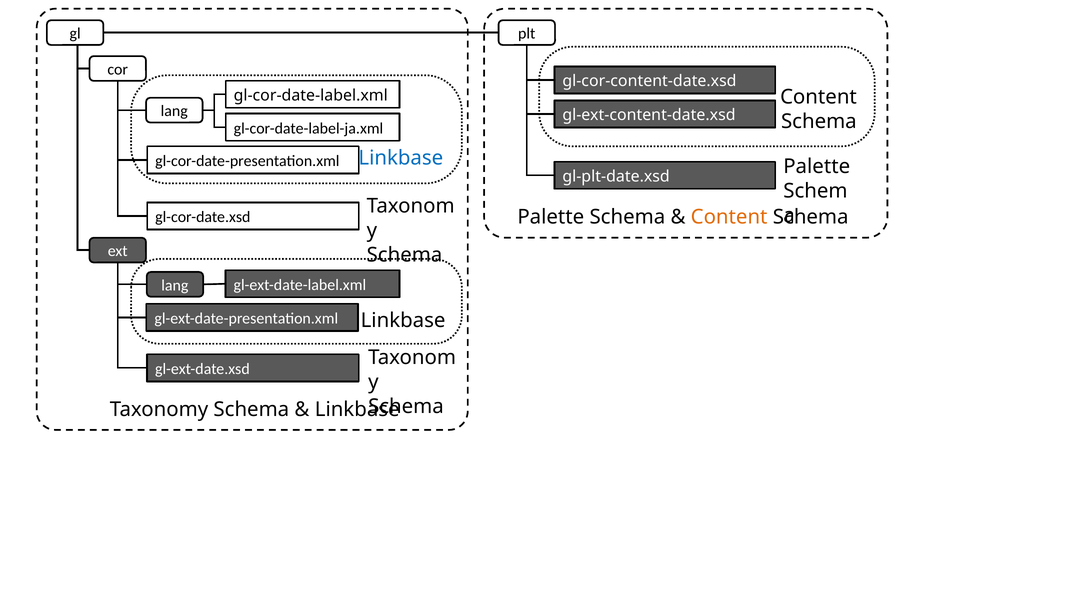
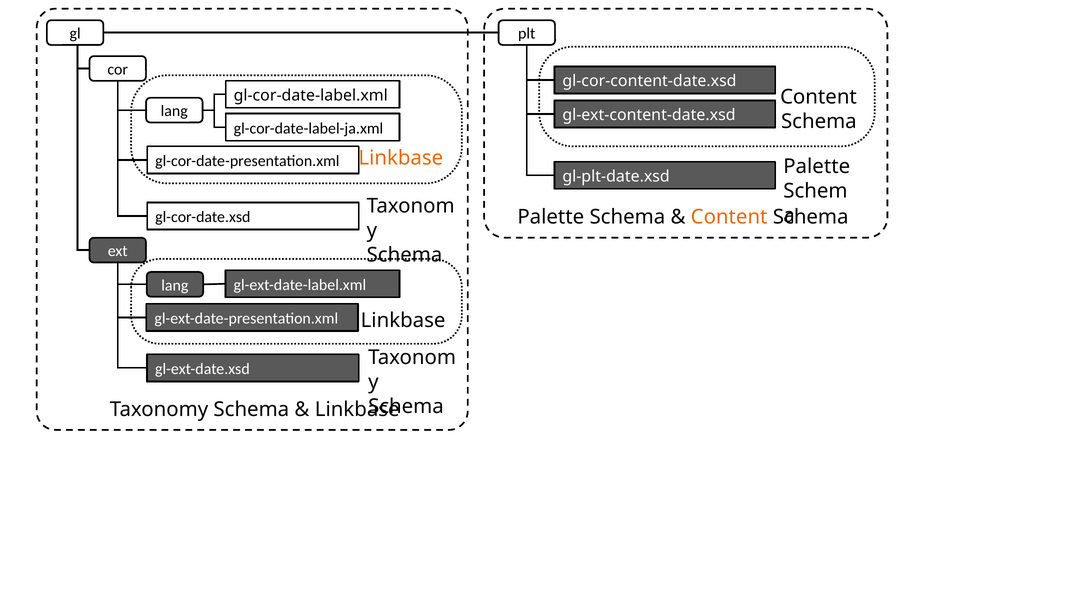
Linkbase colour: blue -> orange (401, 158)
